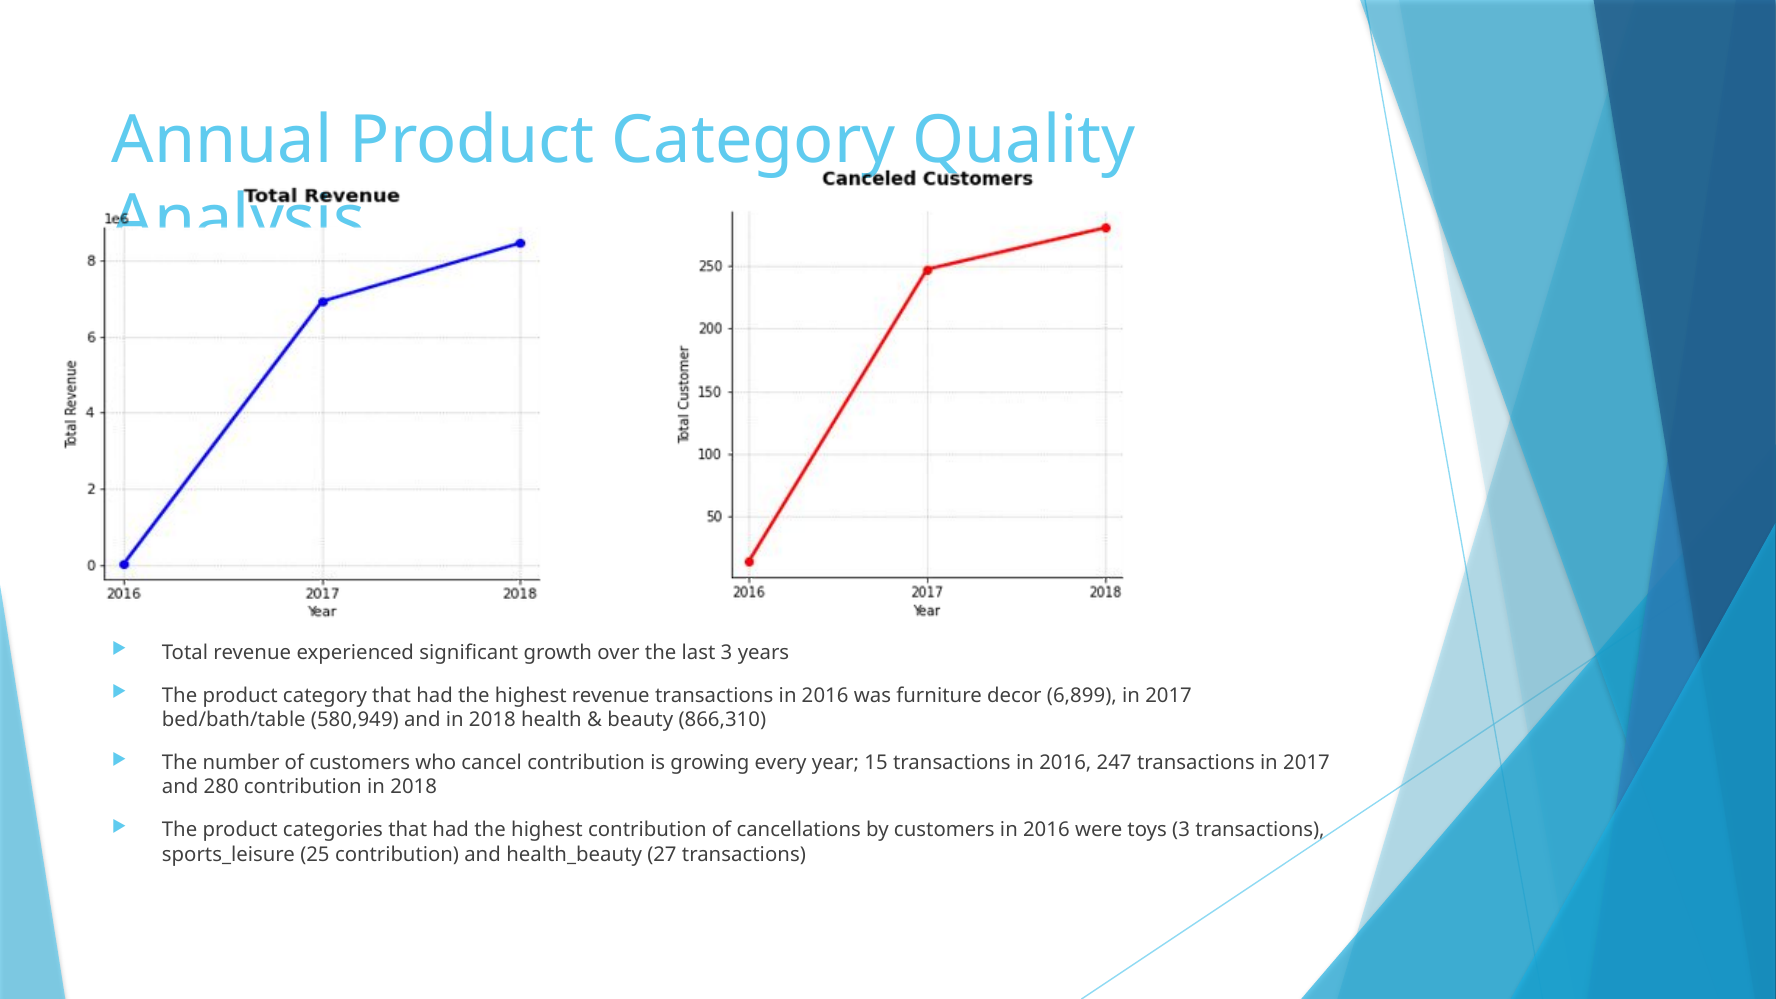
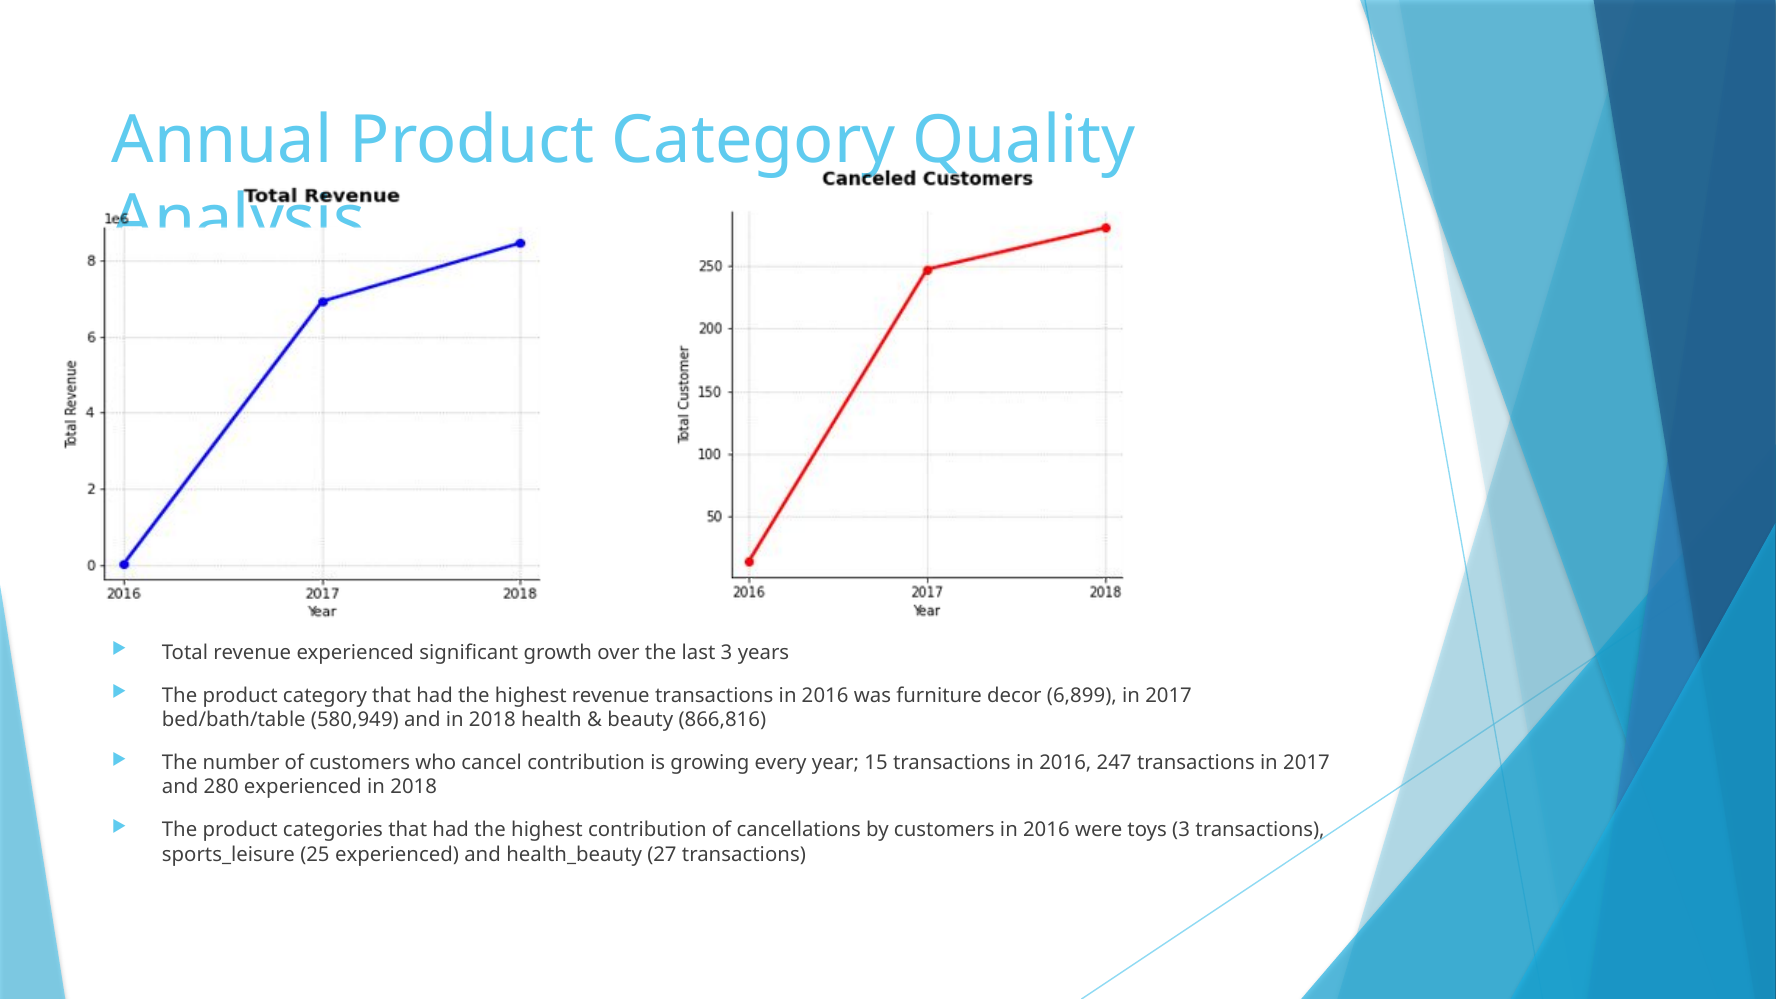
866,310: 866,310 -> 866,816 (722, 720)
280 contribution: contribution -> experienced (303, 787)
25 contribution: contribution -> experienced (397, 855)
